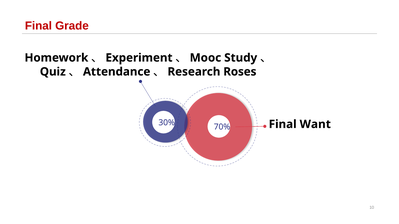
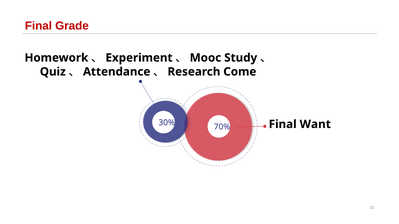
Roses: Roses -> Come (240, 72)
